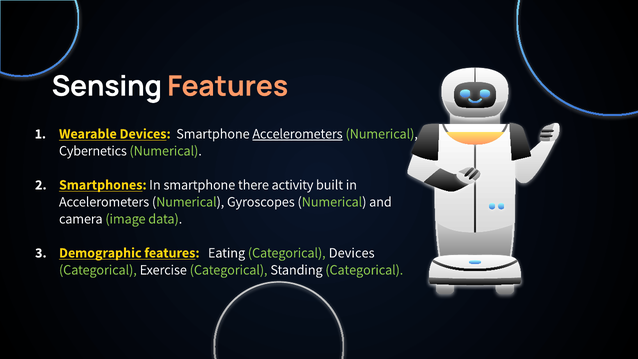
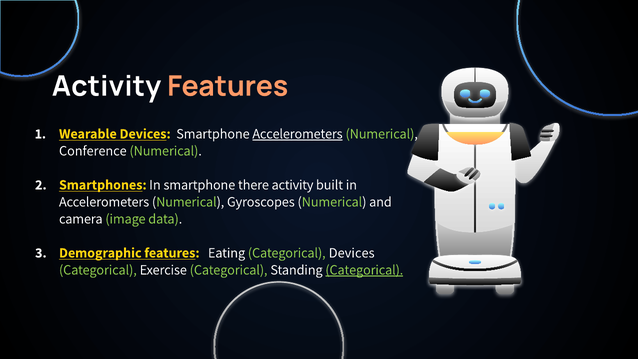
Sensing: Sensing -> Activity (107, 86)
Cybernetics: Cybernetics -> Conference (93, 151)
Categorical underline: none -> present (364, 270)
